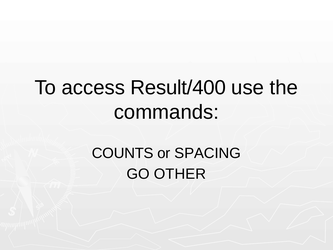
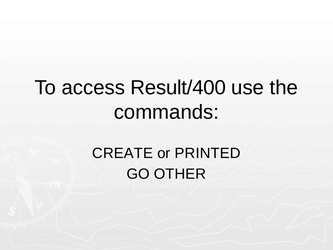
COUNTS: COUNTS -> CREATE (123, 153)
SPACING: SPACING -> PRINTED (208, 153)
